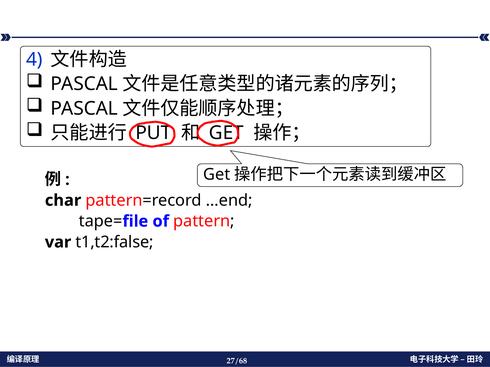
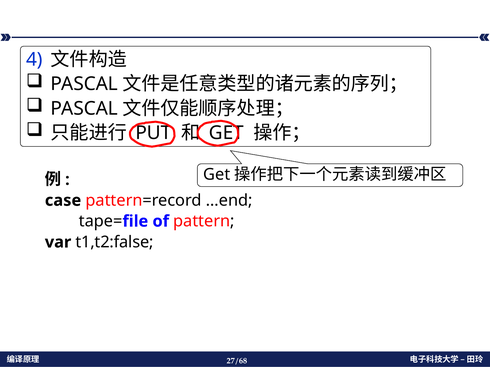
char: char -> case (63, 201)
